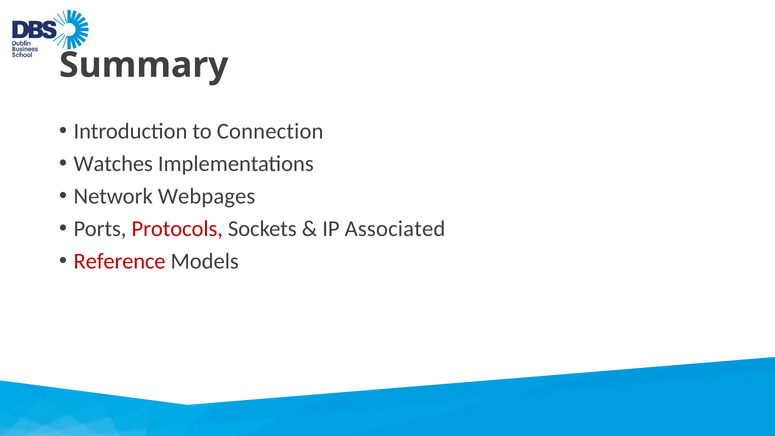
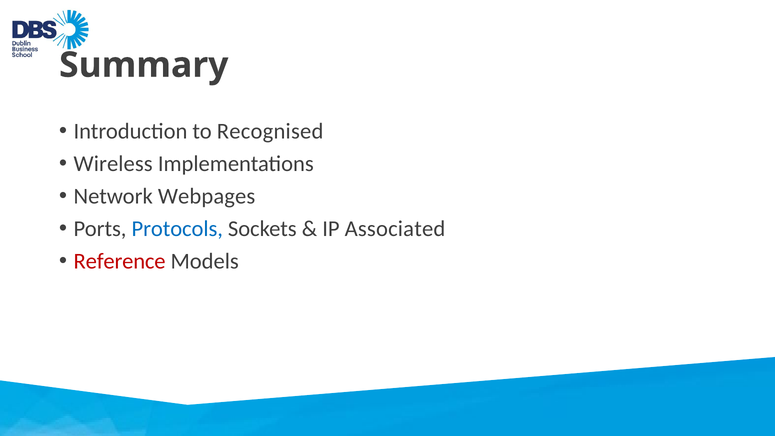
Connection: Connection -> Recognised (270, 131)
Watches: Watches -> Wireless (113, 164)
Protocols colour: red -> blue (177, 229)
